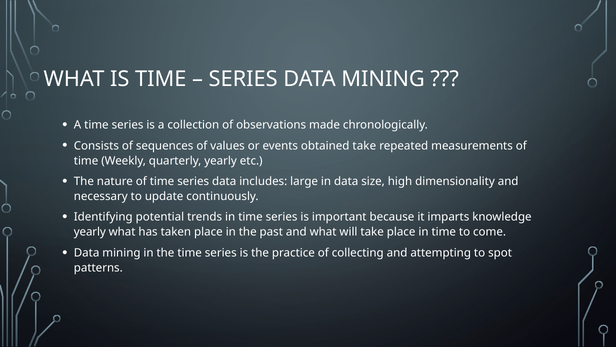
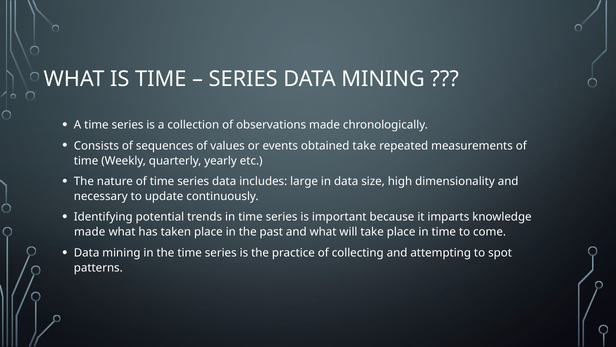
yearly: yearly -> made (90, 232)
